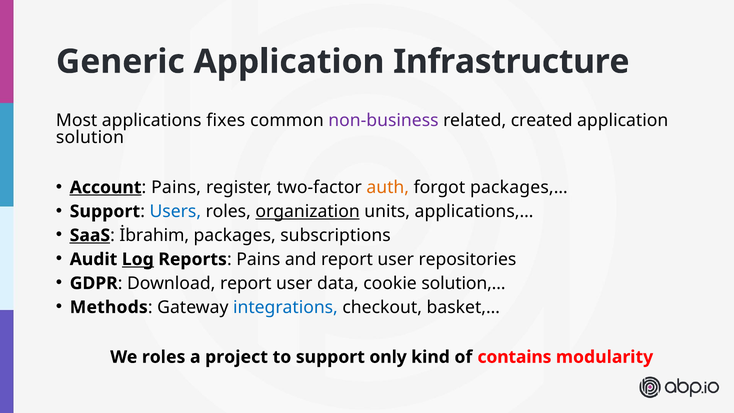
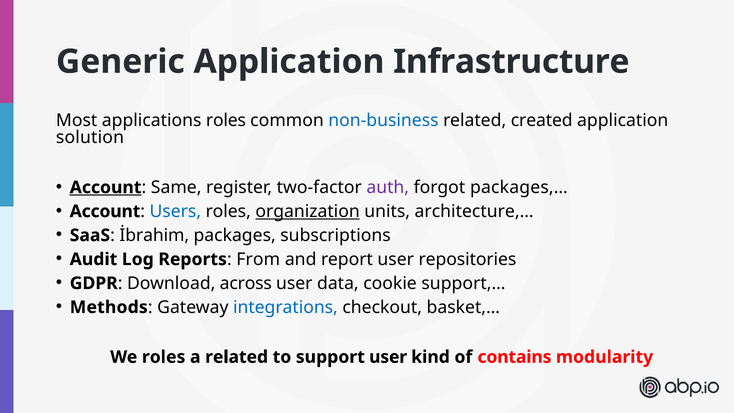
applications fixes: fixes -> roles (226, 121)
non-business colour: purple -> blue (383, 121)
Pains: Pains -> Same (176, 187)
auth colour: orange -> purple (388, 187)
Support: Support -> Account (105, 211)
applications,…: applications,… -> architecture,… (474, 211)
SaaS underline: present -> none (90, 235)
Log underline: present -> none (138, 259)
Pains: Pains -> From (258, 259)
Download report: report -> across (246, 283)
solution,…: solution,… -> support,… (463, 283)
a project: project -> related (237, 357)
support only: only -> user (388, 357)
